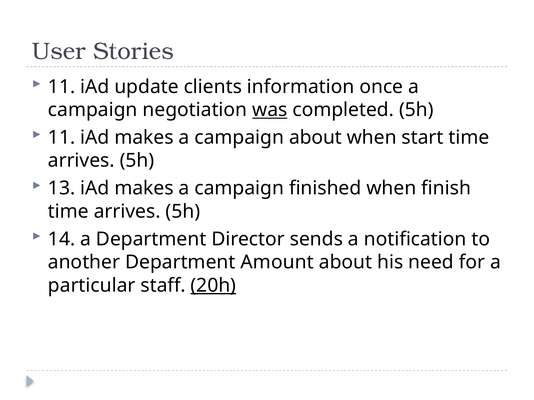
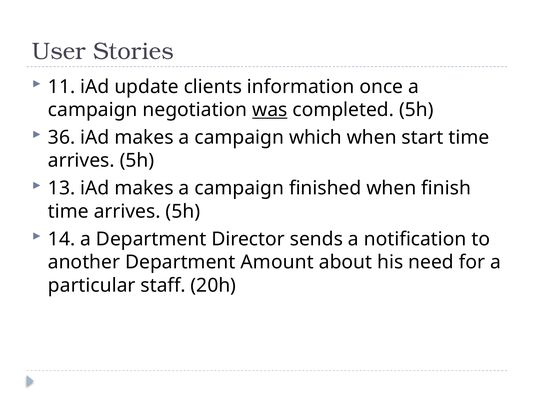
11: 11 -> 36 (62, 138)
campaign about: about -> which (315, 138)
20h underline: present -> none (213, 286)
